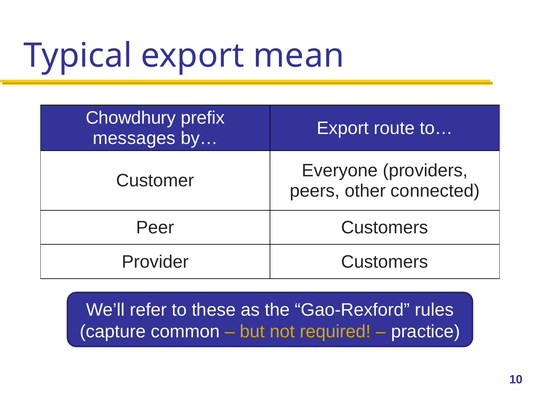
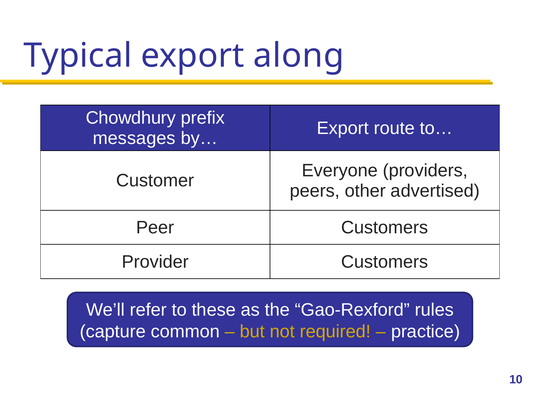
mean: mean -> along (299, 56)
connected: connected -> advertised (435, 191)
